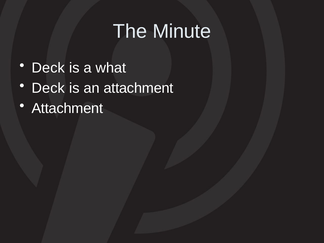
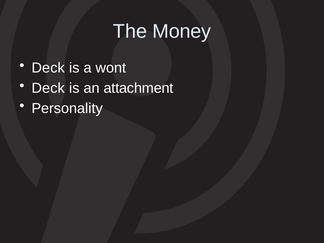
Minute: Minute -> Money (182, 31)
what: what -> wont (111, 68)
Attachment: Attachment -> Personality (67, 108)
